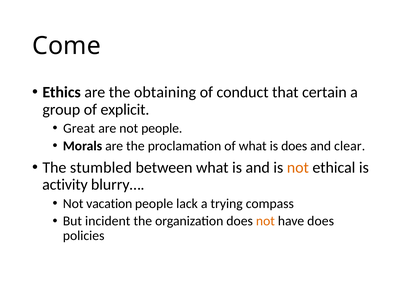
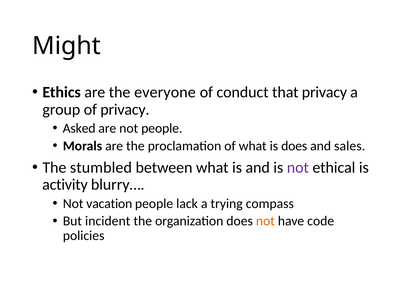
Come: Come -> Might (67, 46)
obtaining: obtaining -> everyone (165, 92)
that certain: certain -> privacy (324, 92)
of explicit: explicit -> privacy (125, 109)
Great: Great -> Asked (79, 128)
clear: clear -> sales (350, 146)
not colour: orange -> purple (298, 167)
have does: does -> code (321, 221)
